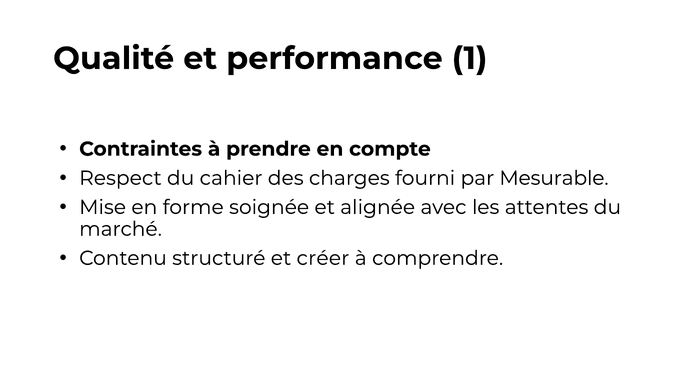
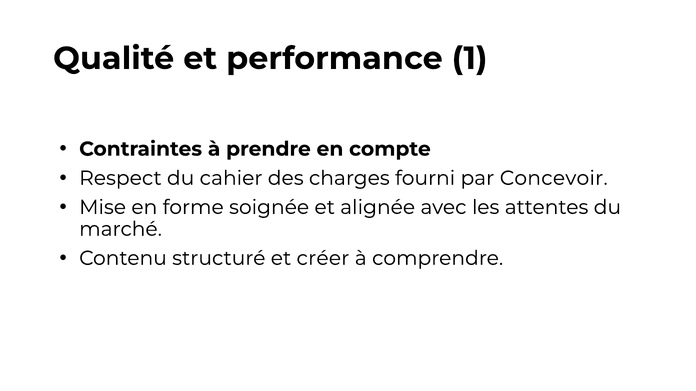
Mesurable: Mesurable -> Concevoir (554, 178)
